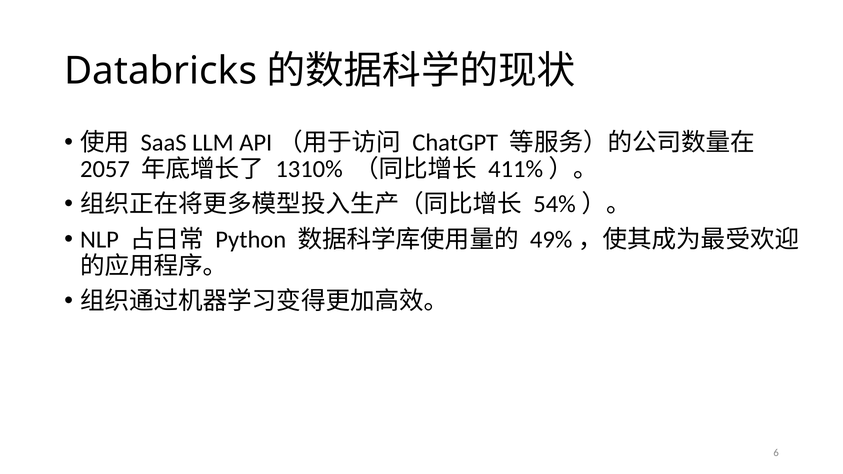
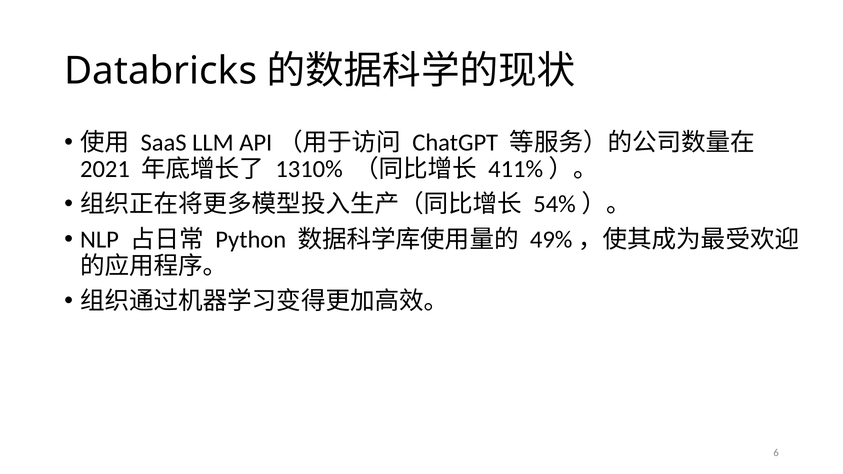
2057: 2057 -> 2021 (105, 169)
